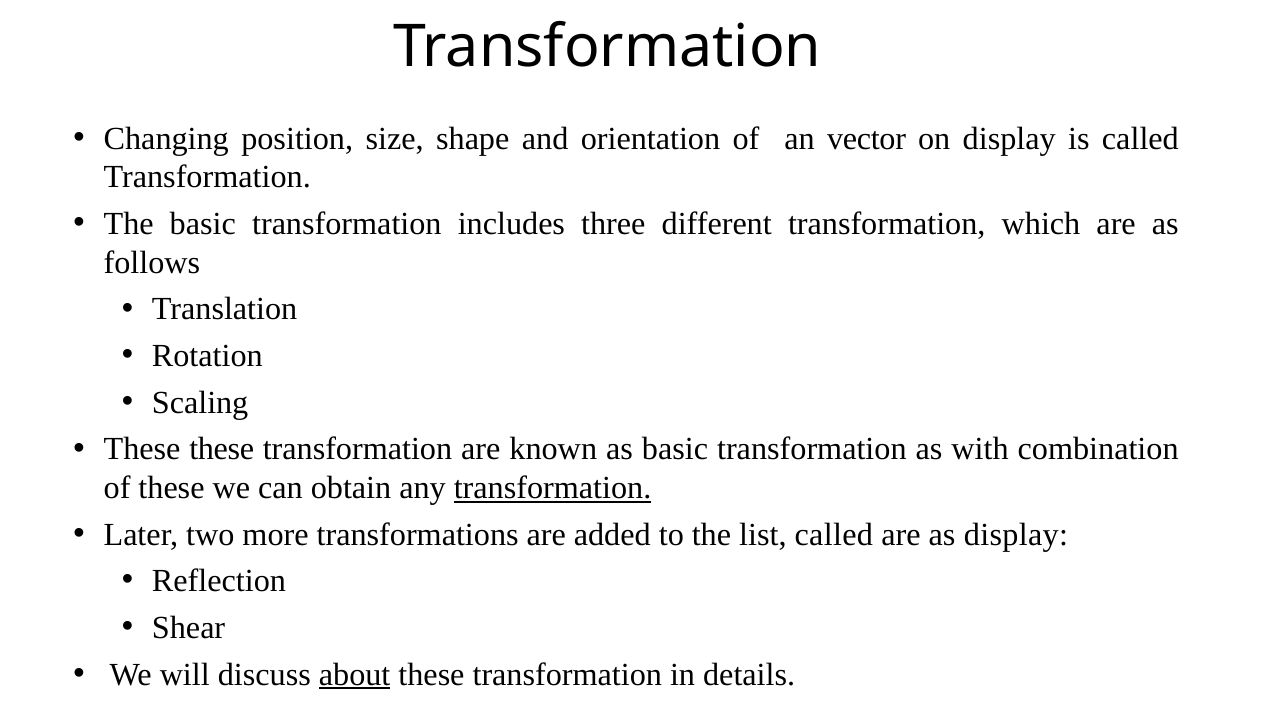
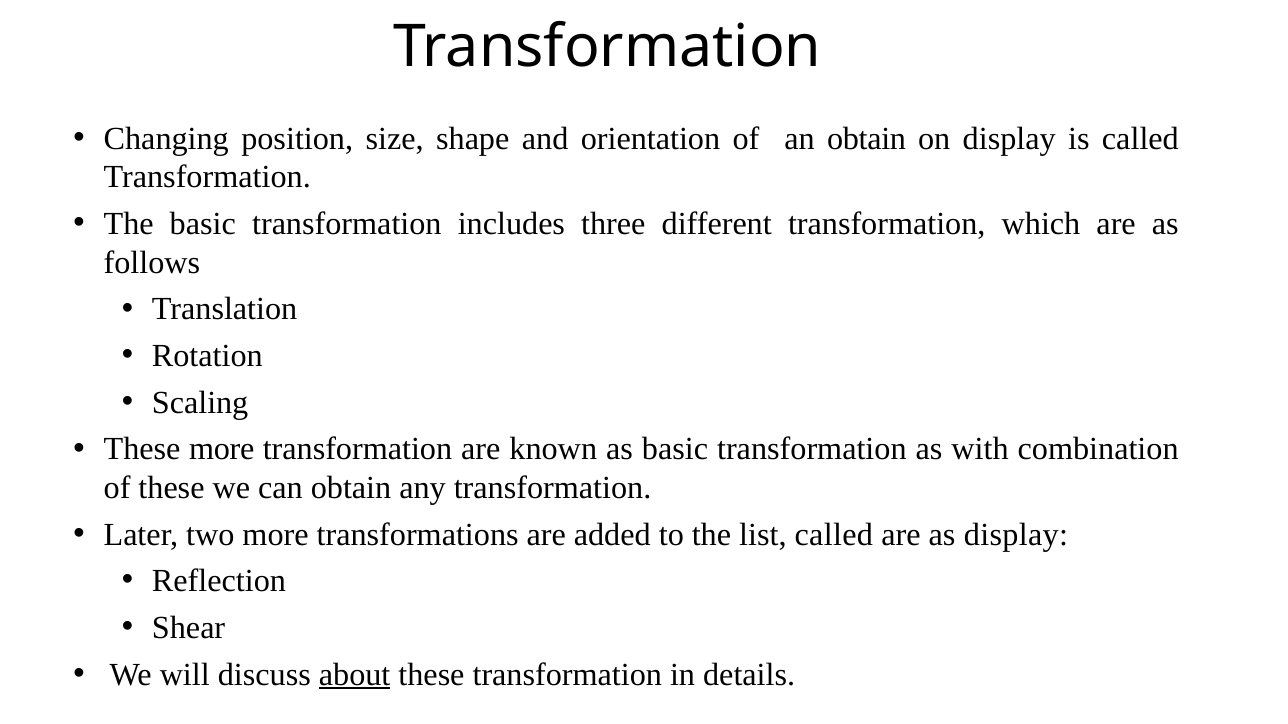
an vector: vector -> obtain (867, 139)
These these: these -> more (222, 450)
transformation underline: present -> none (553, 488)
